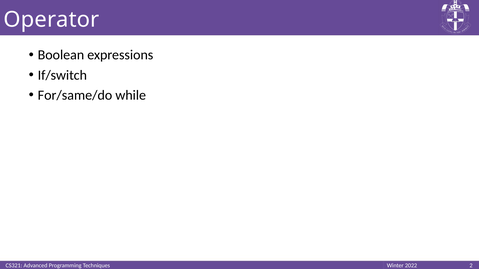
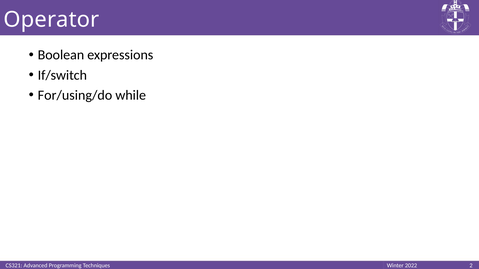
For/same/do: For/same/do -> For/using/do (75, 95)
